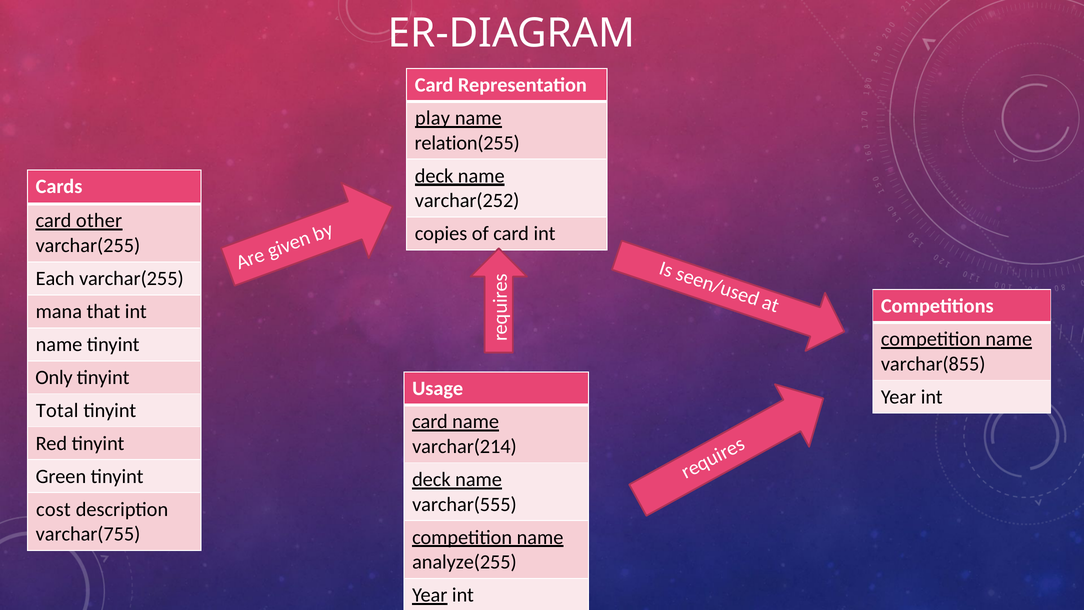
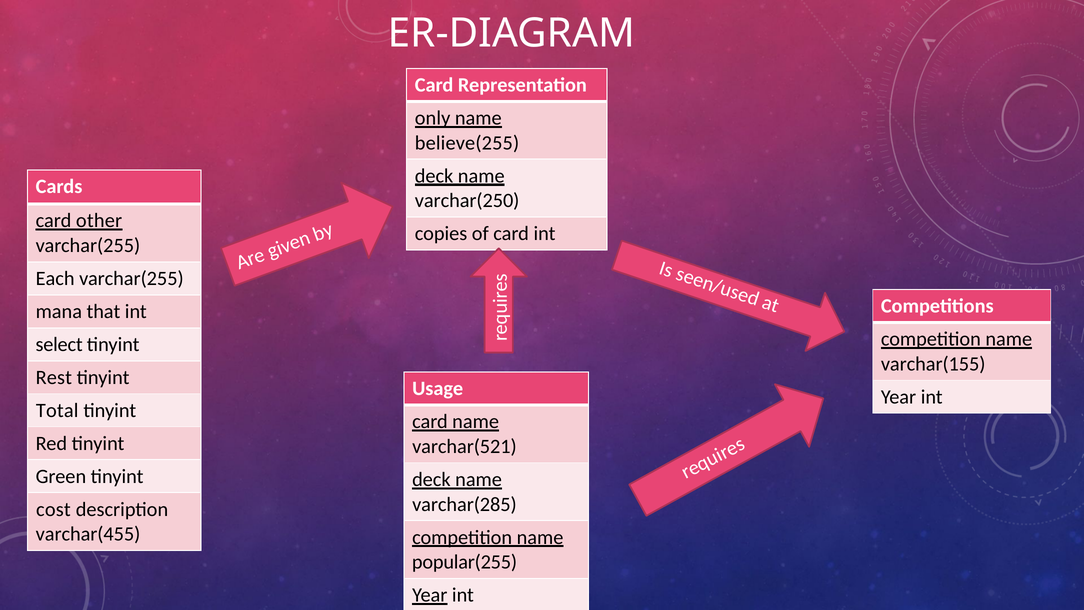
play: play -> only (433, 118)
relation(255: relation(255 -> believe(255 (467, 143)
varchar(252: varchar(252 -> varchar(250 (467, 201)
name: name -> select (59, 344)
varchar(855: varchar(855 -> varchar(155 (933, 364)
Only: Only -> Rest (54, 377)
varchar(214: varchar(214 -> varchar(521 (464, 446)
varchar(555: varchar(555 -> varchar(285 (464, 504)
varchar(755: varchar(755 -> varchar(455 (88, 534)
analyze(255: analyze(255 -> popular(255 (464, 562)
